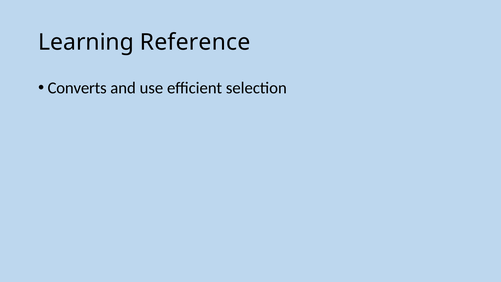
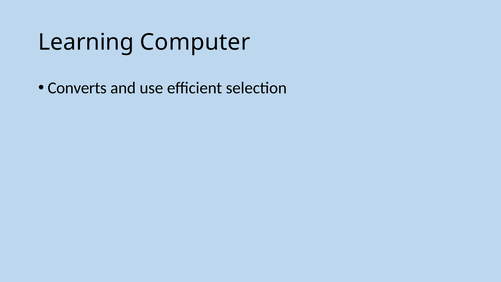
Reference: Reference -> Computer (195, 42)
